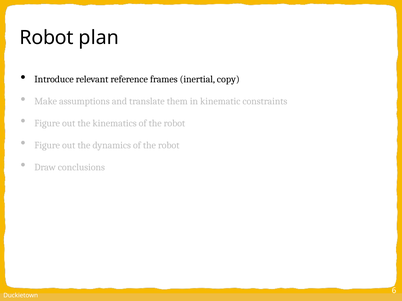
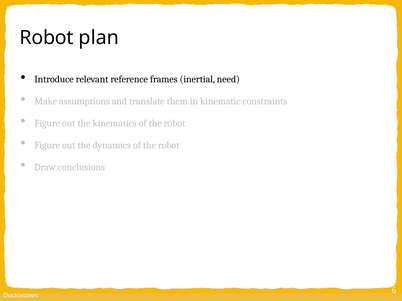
copy: copy -> need (228, 80)
